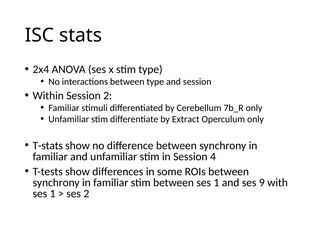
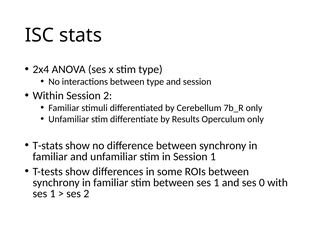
Extract: Extract -> Results (186, 119)
Session 4: 4 -> 1 (213, 157)
9: 9 -> 0 (262, 183)
